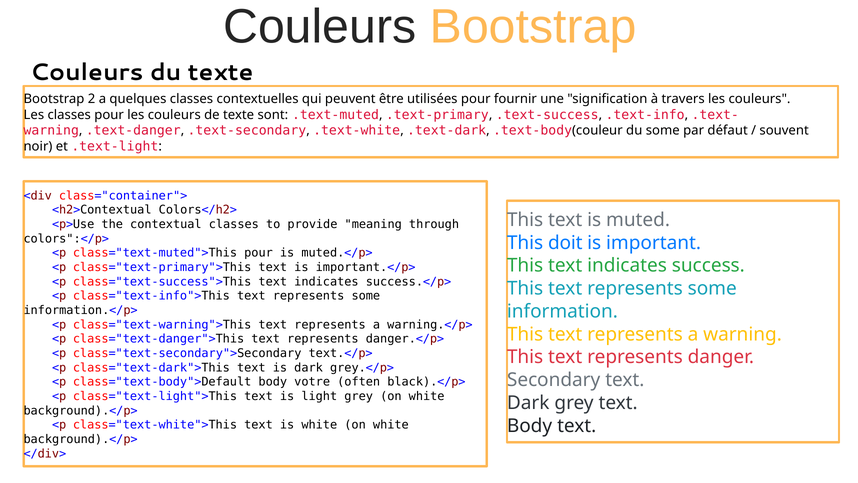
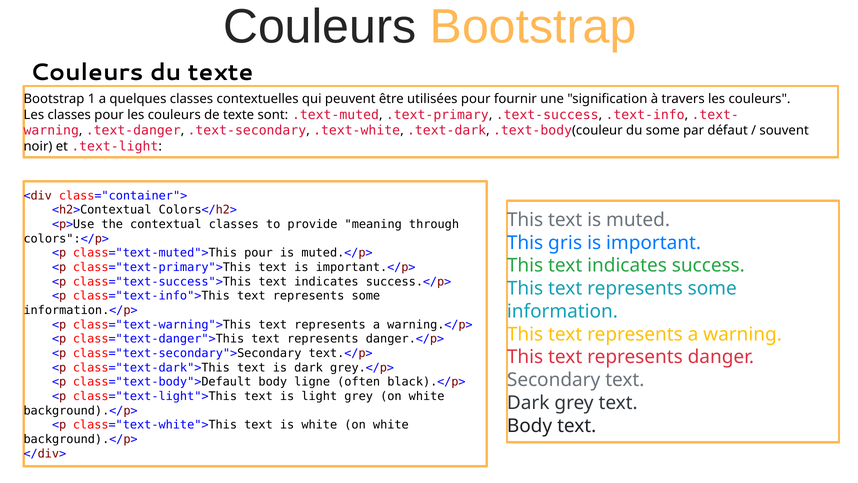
2: 2 -> 1 (92, 99)
doit: doit -> gris (565, 243)
votre: votre -> ligne (312, 382)
